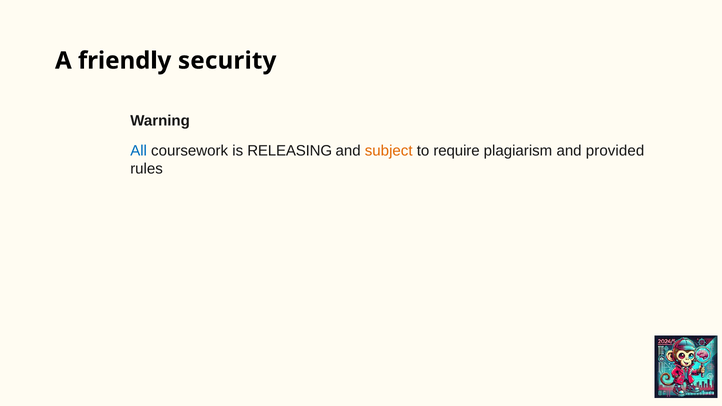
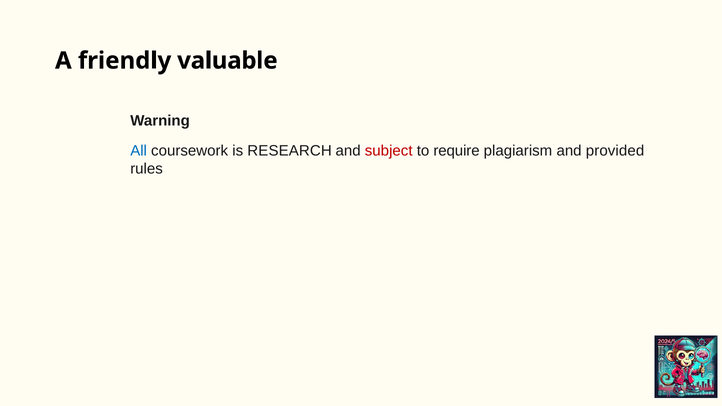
security: security -> valuable (227, 61)
RELEASING: RELEASING -> RESEARCH (290, 151)
subject colour: orange -> red (389, 151)
